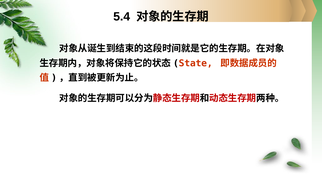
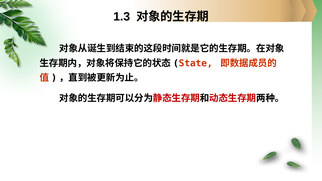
5.4: 5.4 -> 1.3 (122, 17)
